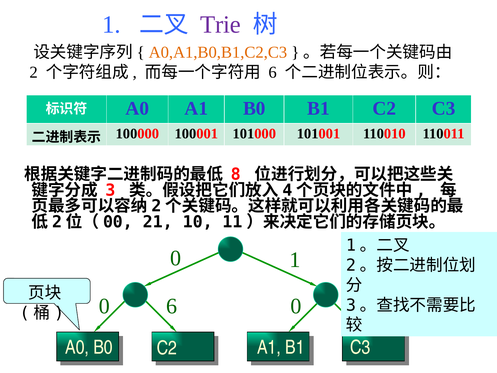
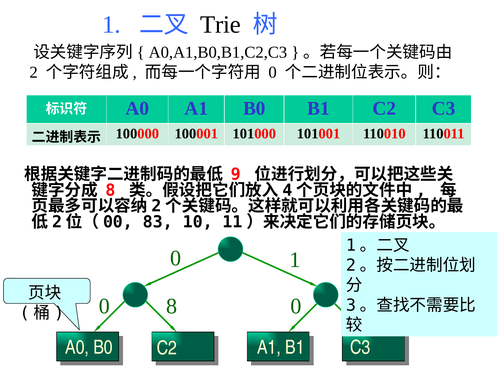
Trie colour: purple -> black (221, 25)
A0,A1,B0,B1,C2,C3 colour: orange -> black (218, 52)
6: 6 -> 0 (273, 72)
8: 8 -> 9 (236, 174)
3: 3 -> 8 (110, 190)
21: 21 -> 83 (158, 222)
0 6: 6 -> 8 (172, 306)
